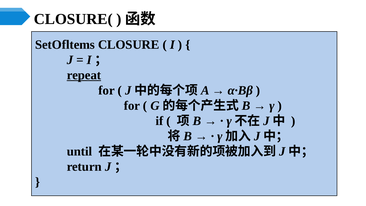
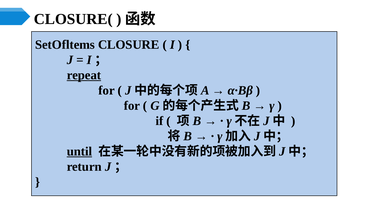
until underline: none -> present (79, 151)
